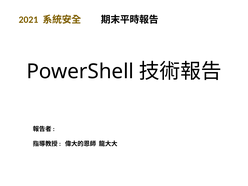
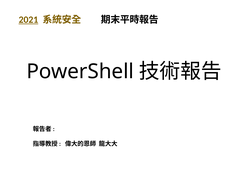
2021 underline: none -> present (28, 20)
